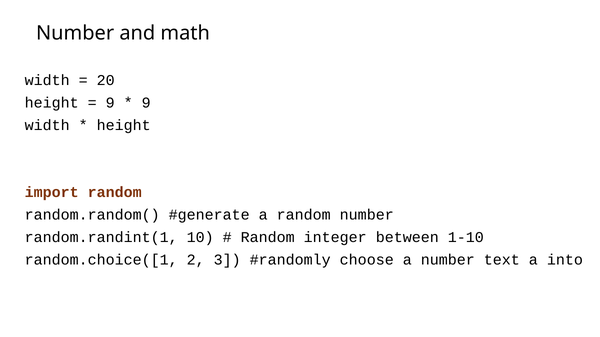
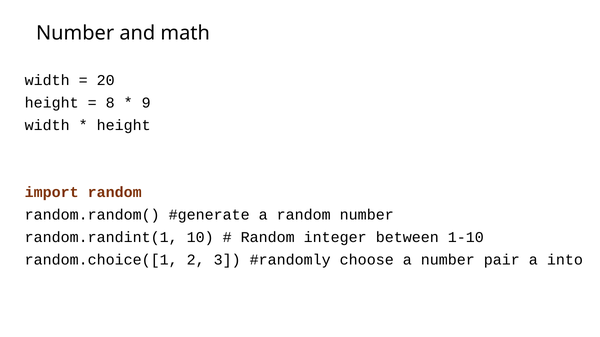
9: 9 -> 8 (110, 103)
text: text -> pair (502, 260)
